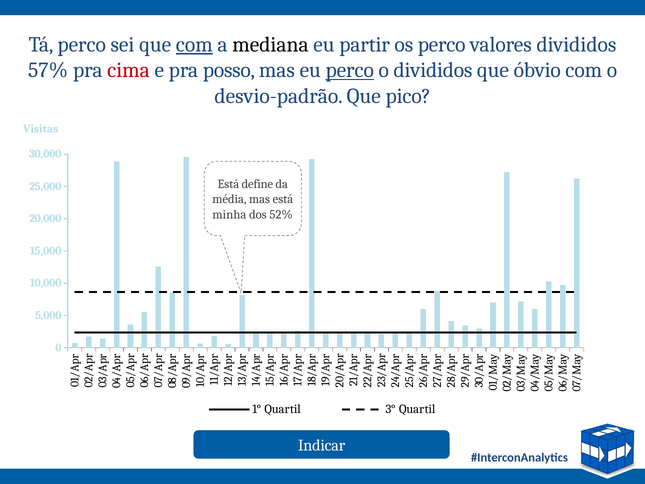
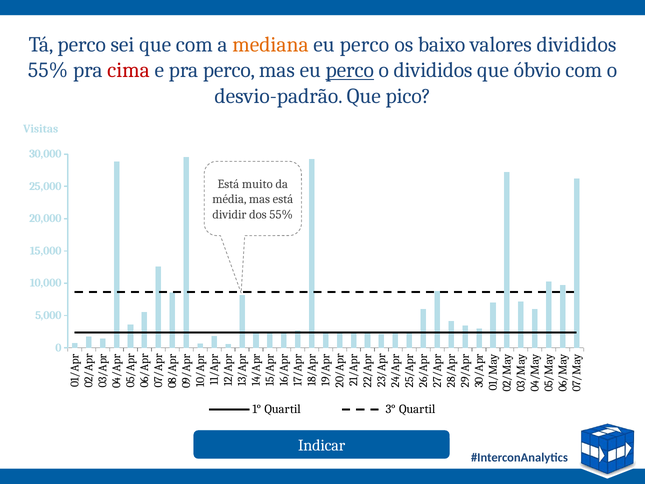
com underline: present -> none (194, 44)
mediana colour: black -> orange (270, 44)
partir: partir -> perco (364, 44)
os perco: perco -> baixo (442, 44)
57%: 57% -> 55% (48, 70)
pra posso: posso -> perco (229, 70)
define: define -> muito (257, 184)
minha: minha -> dividir (229, 214)
dos 52%: 52% -> 55% (281, 214)
